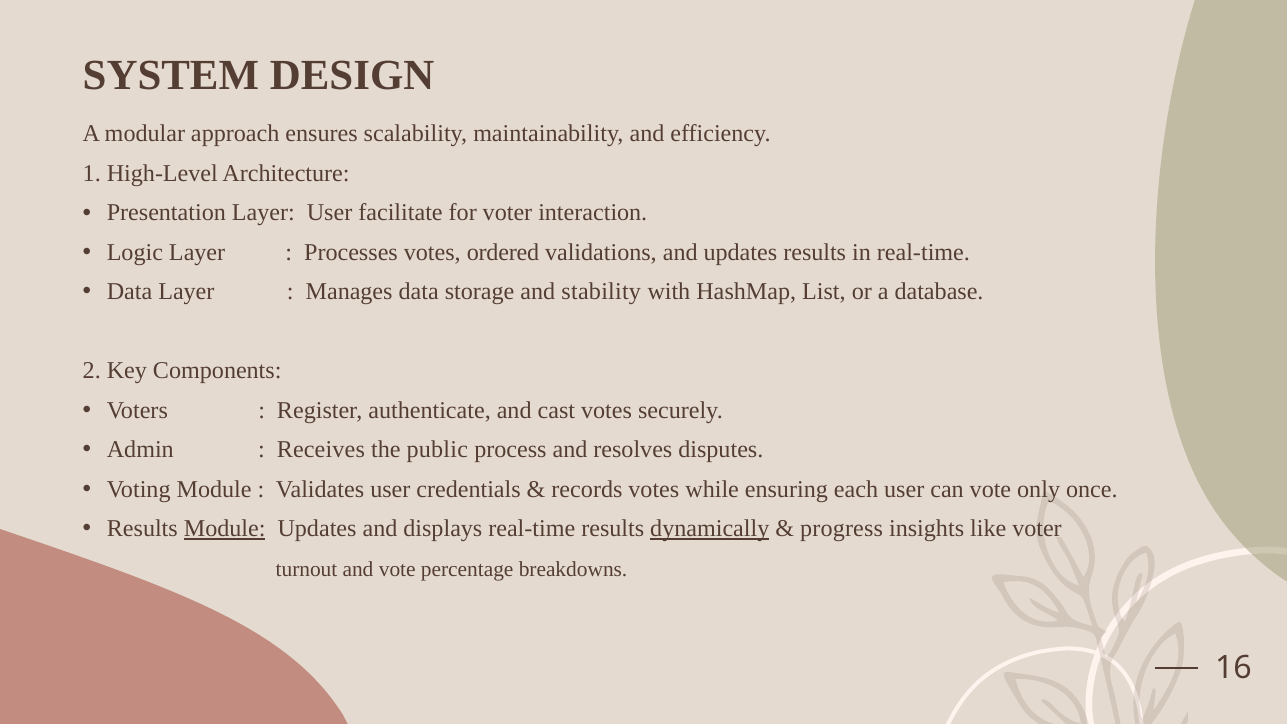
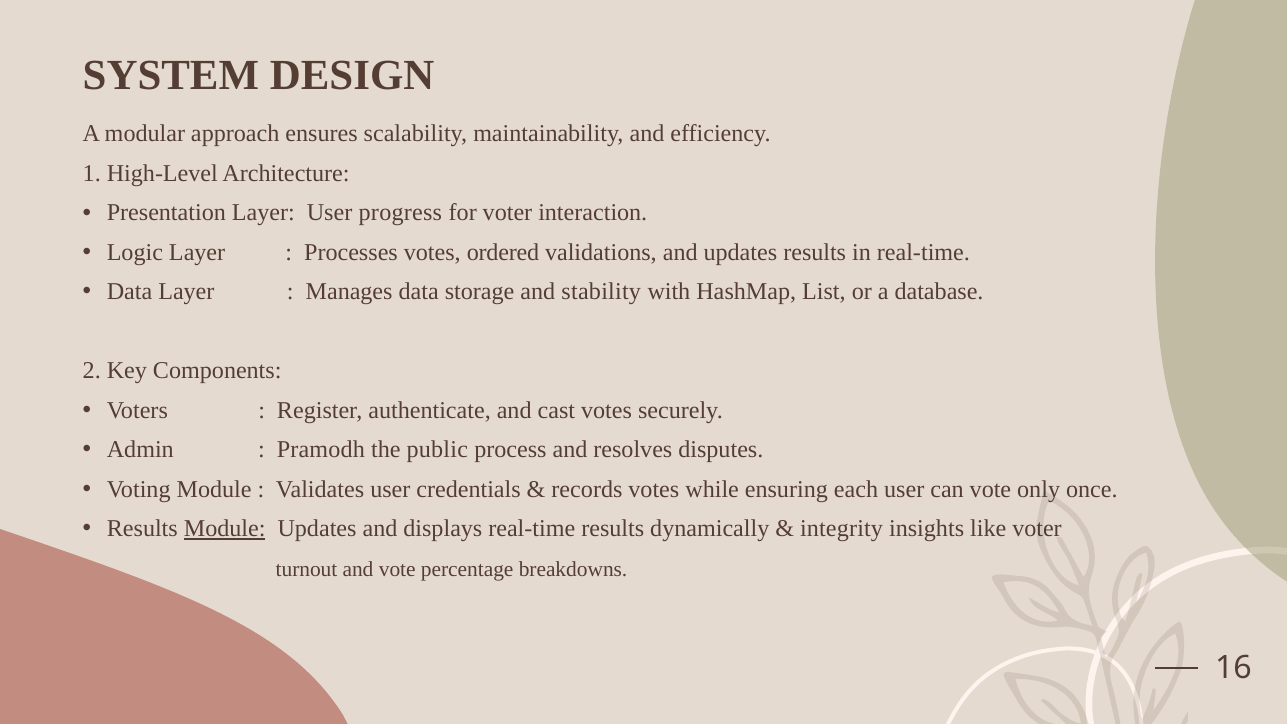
facilitate: facilitate -> progress (400, 213)
Receives: Receives -> Pramodh (321, 450)
dynamically underline: present -> none (710, 529)
progress: progress -> integrity (842, 529)
